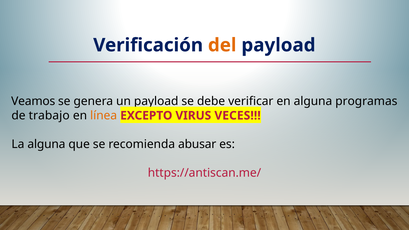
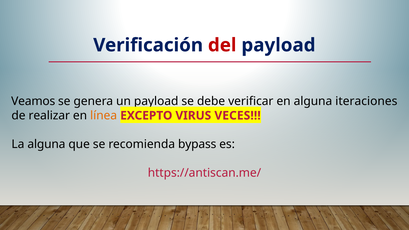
del colour: orange -> red (222, 45)
programas: programas -> iteraciones (366, 101)
trabajo: trabajo -> realizar (49, 116)
abusar: abusar -> bypass (197, 144)
